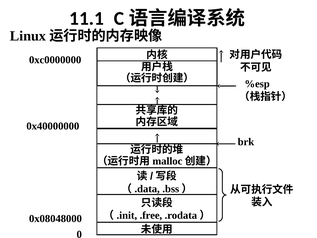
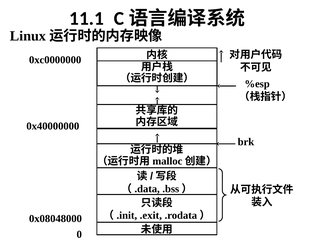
.free: .free -> .exit (151, 215)
